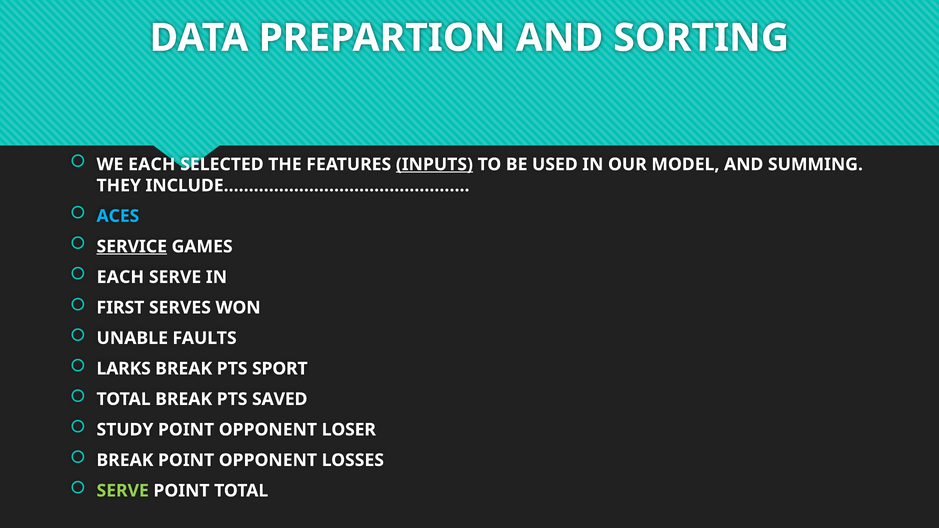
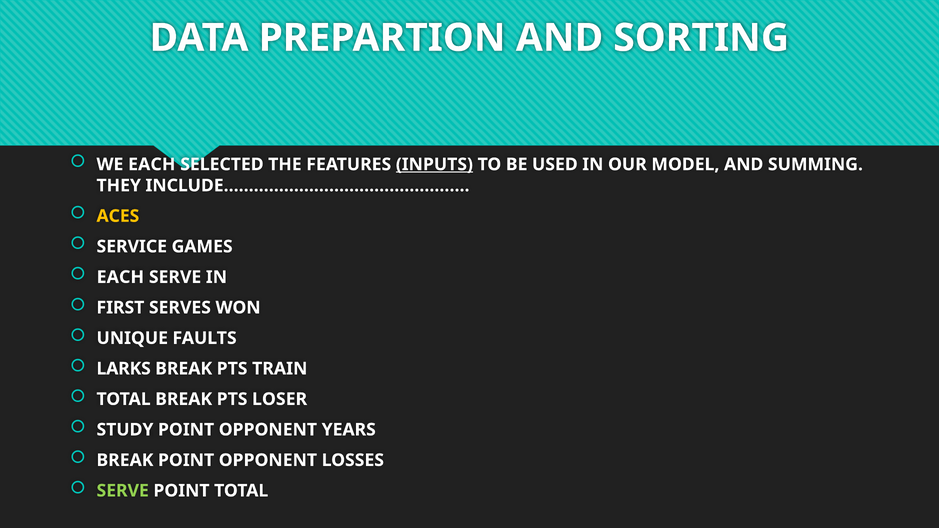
ACES colour: light blue -> yellow (118, 216)
SERVICE underline: present -> none (132, 247)
UNABLE: UNABLE -> UNIQUE (132, 338)
SPORT: SPORT -> TRAIN (280, 369)
SAVED: SAVED -> LOSER (280, 399)
LOSER: LOSER -> YEARS (349, 430)
